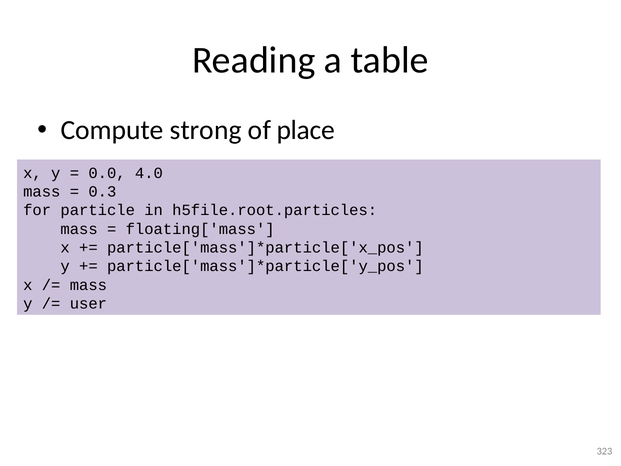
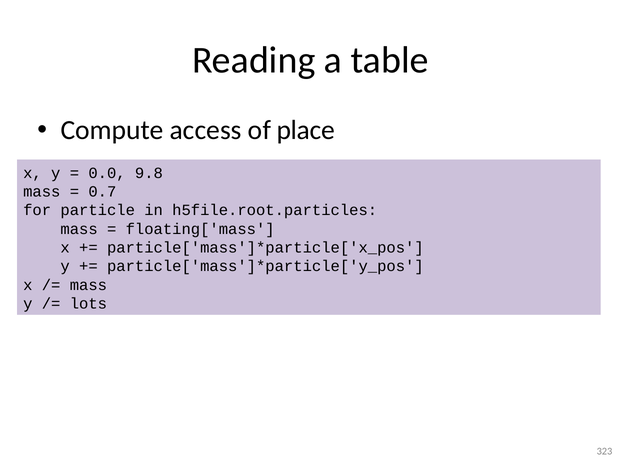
strong: strong -> access (206, 130)
4.0: 4.0 -> 9.8 (149, 173)
0.3: 0.3 -> 0.7 (102, 192)
user: user -> lots (88, 303)
